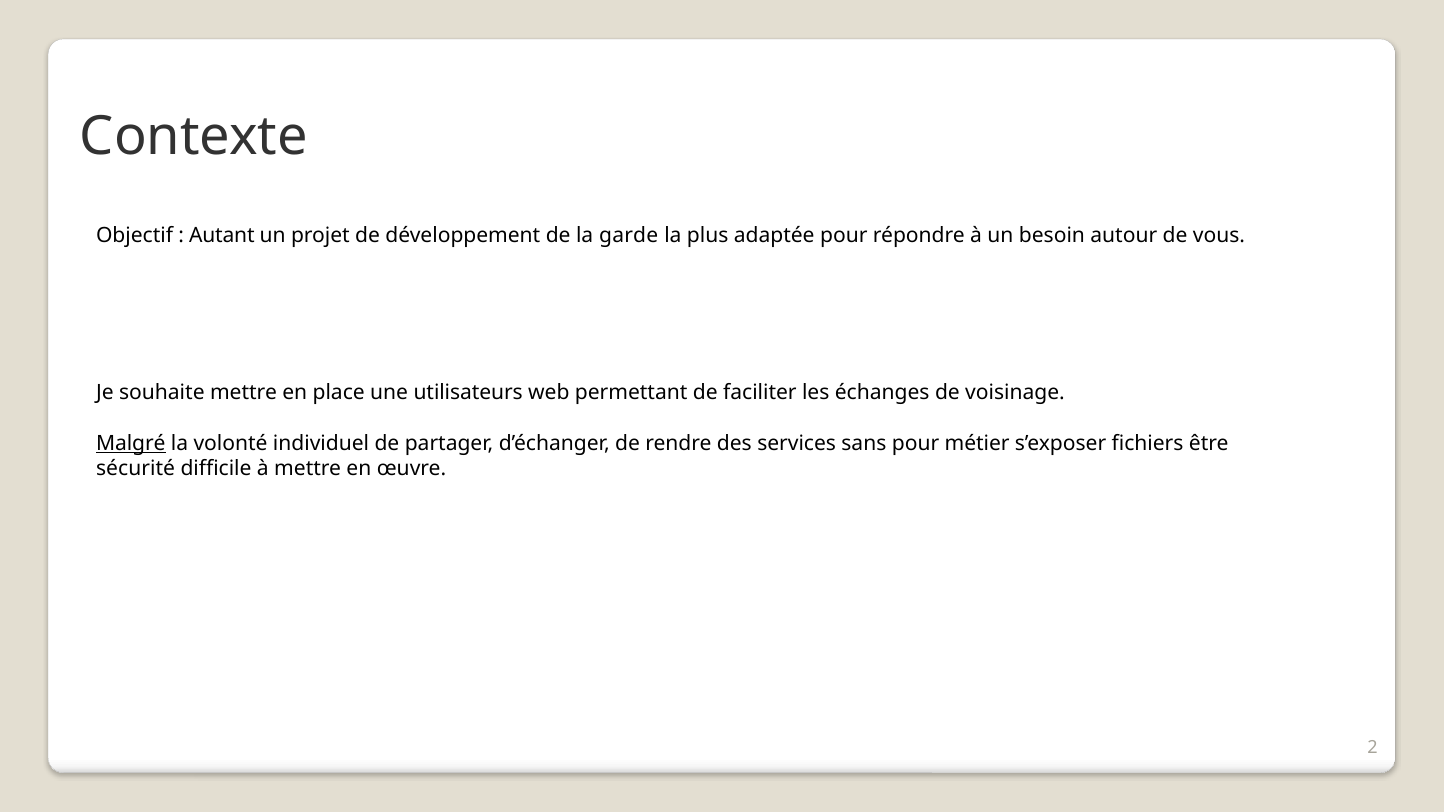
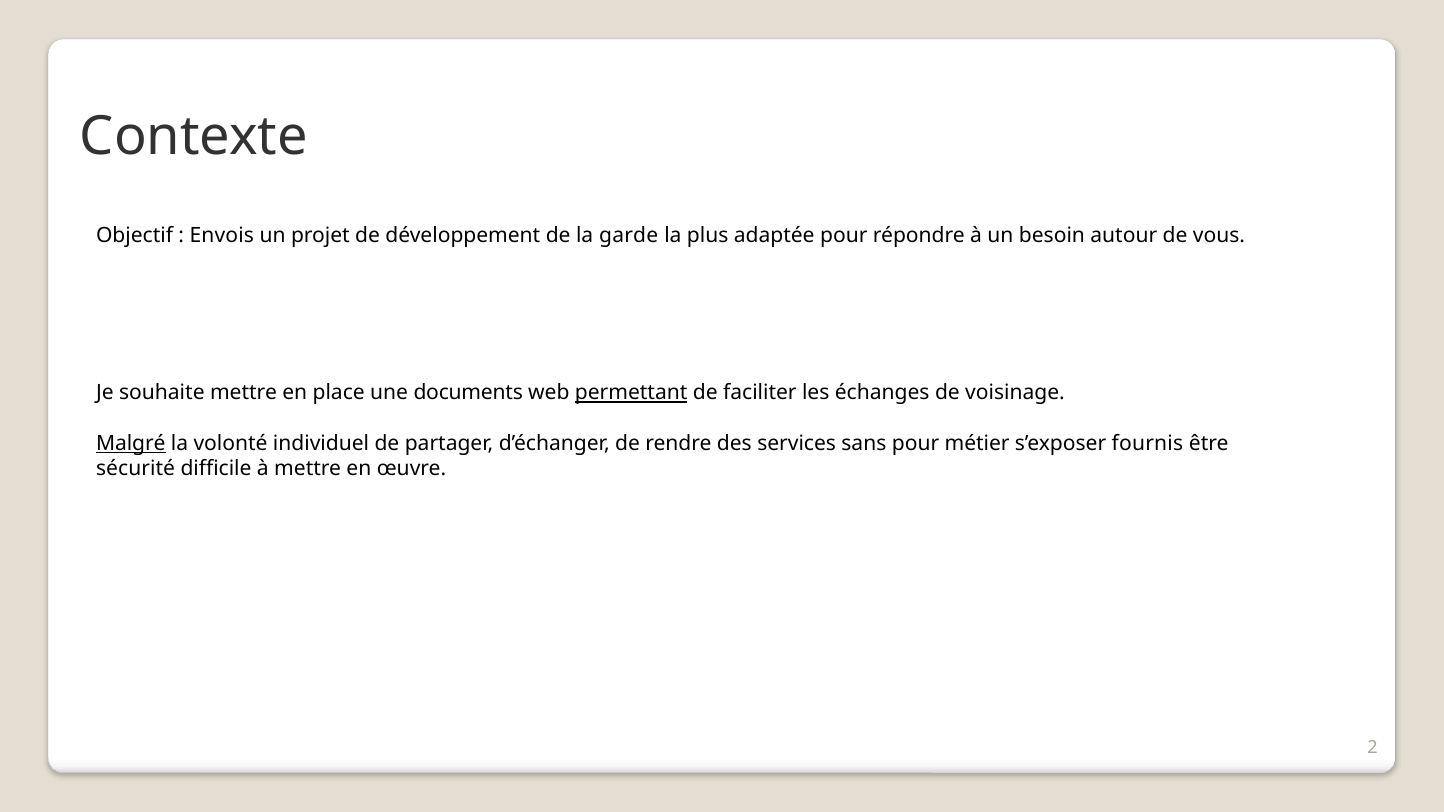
Autant: Autant -> Envois (222, 236)
utilisateurs: utilisateurs -> documents (468, 393)
permettant underline: none -> present (631, 393)
fichiers: fichiers -> fournis (1147, 444)
